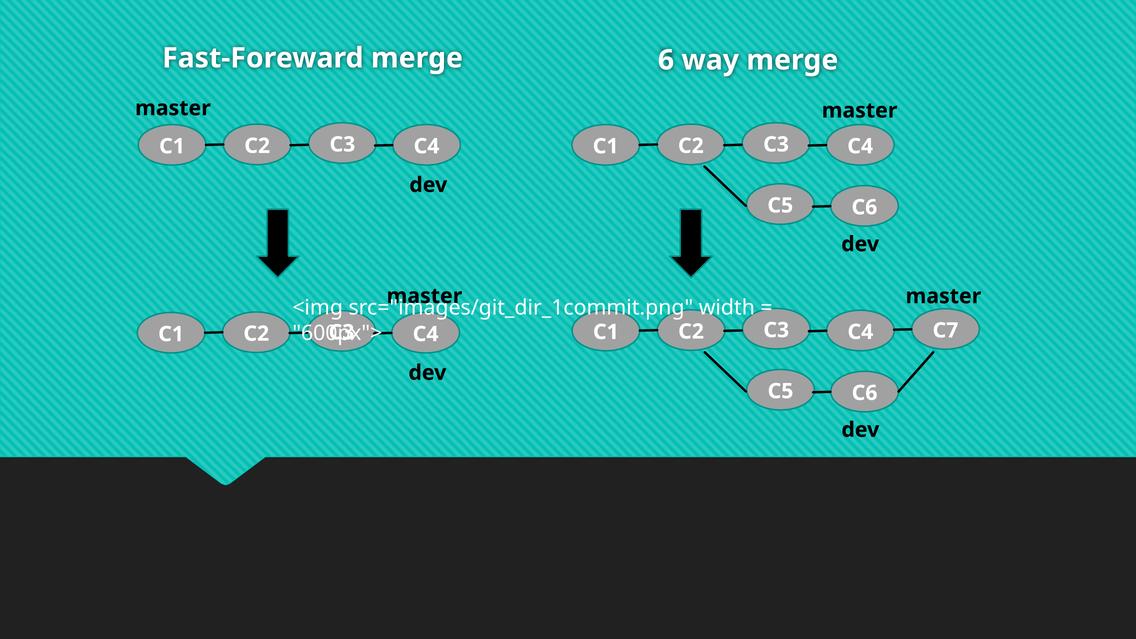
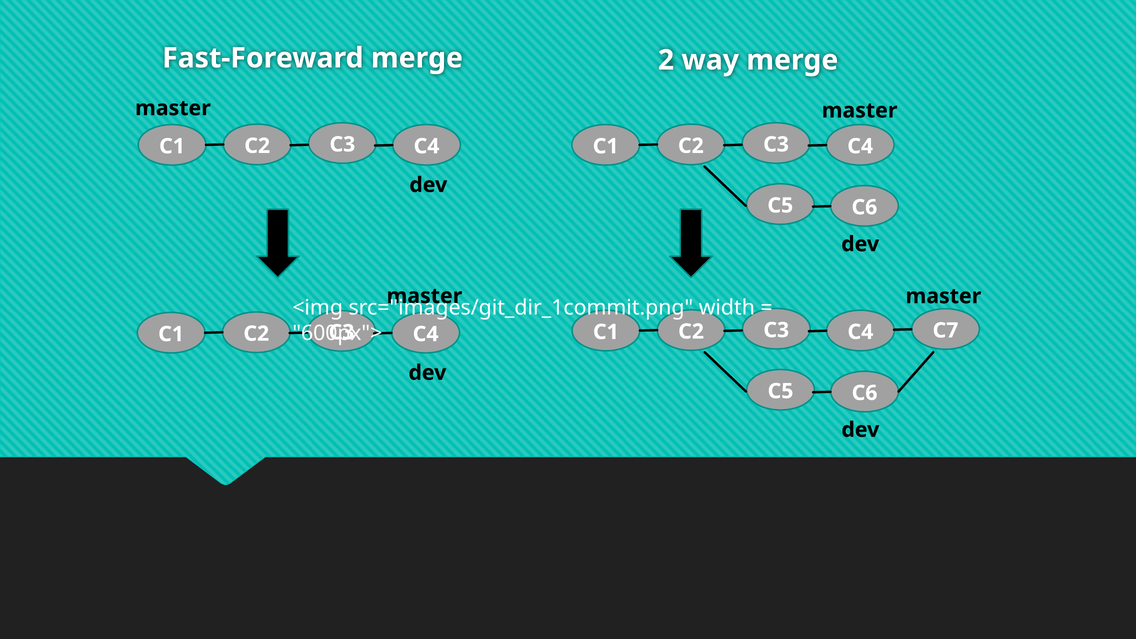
6: 6 -> 2 (666, 60)
